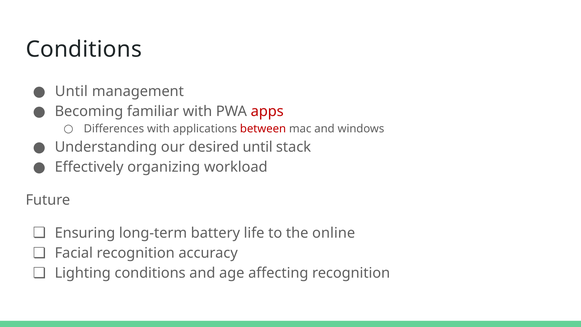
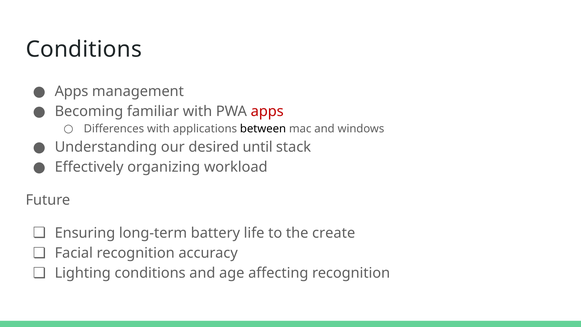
Until: Until -> Apps (72, 91)
between colour: red -> black (263, 129)
online: online -> create (334, 233)
